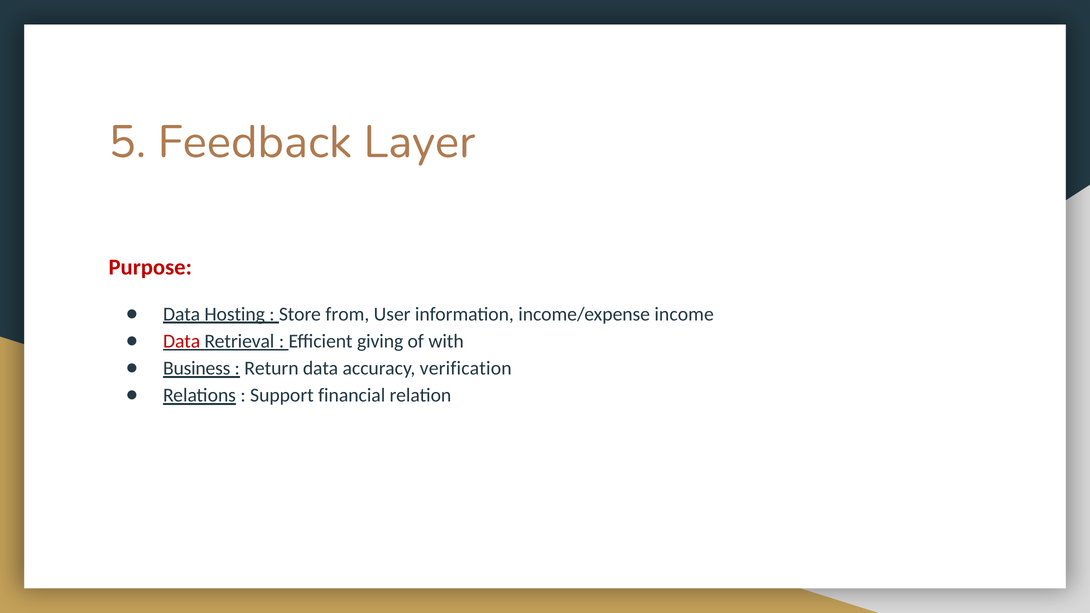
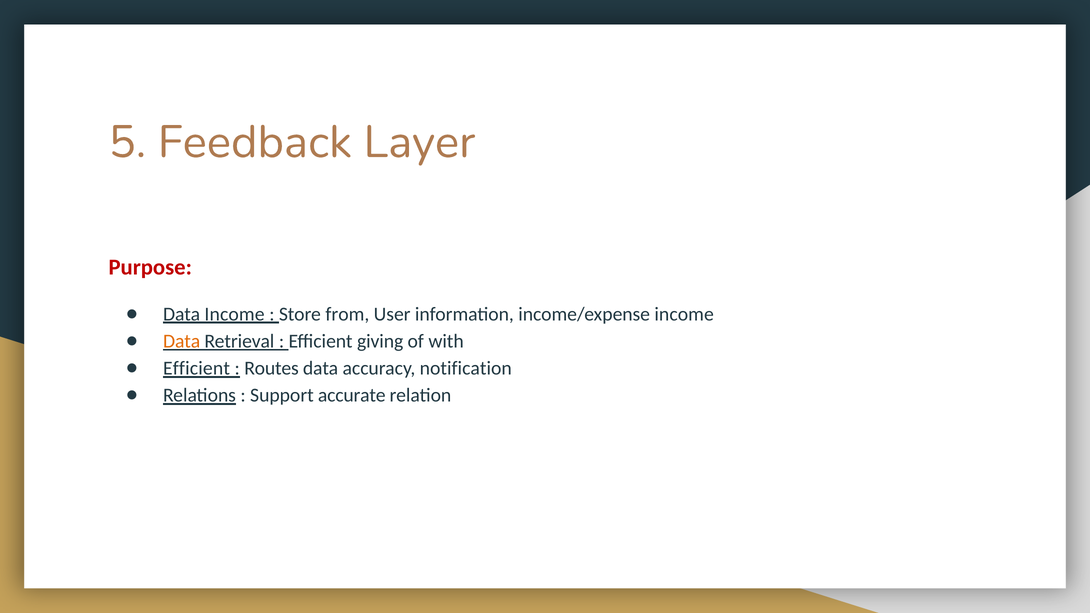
Data Hosting: Hosting -> Income (235, 314)
Data colour: red -> orange (182, 341)
Business: Business -> Efficient (197, 368)
Return: Return -> Routes (272, 368)
verification: verification -> notification (466, 368)
financial: financial -> accurate (352, 395)
